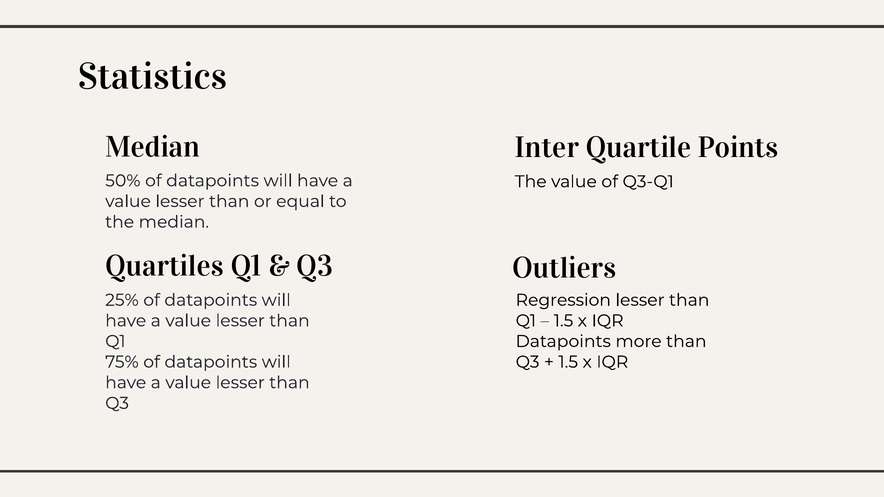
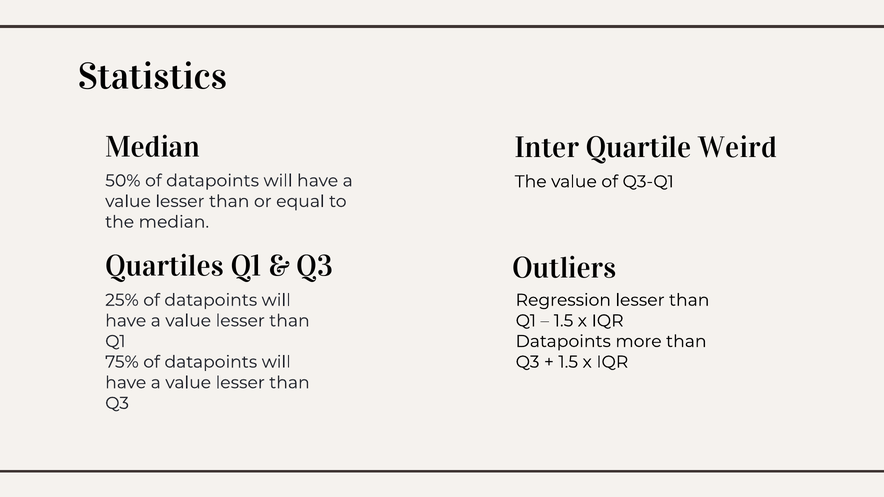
Points: Points -> Weird (738, 148)
